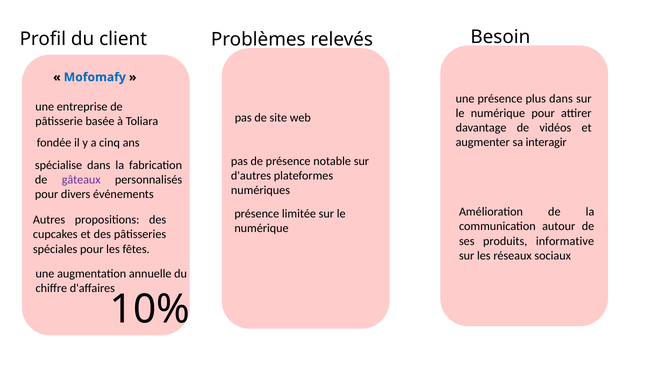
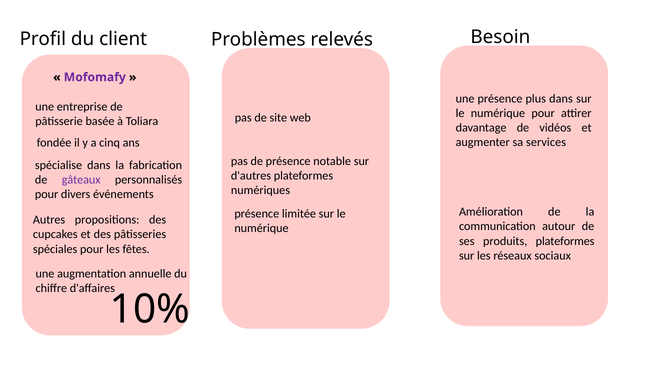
Mofomafy colour: blue -> purple (95, 77)
interagir: interagir -> services (546, 142)
produits informative: informative -> plateformes (565, 241)
